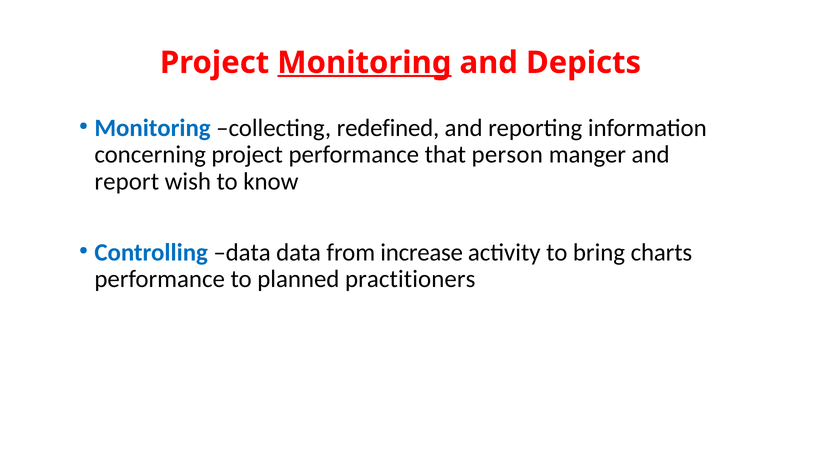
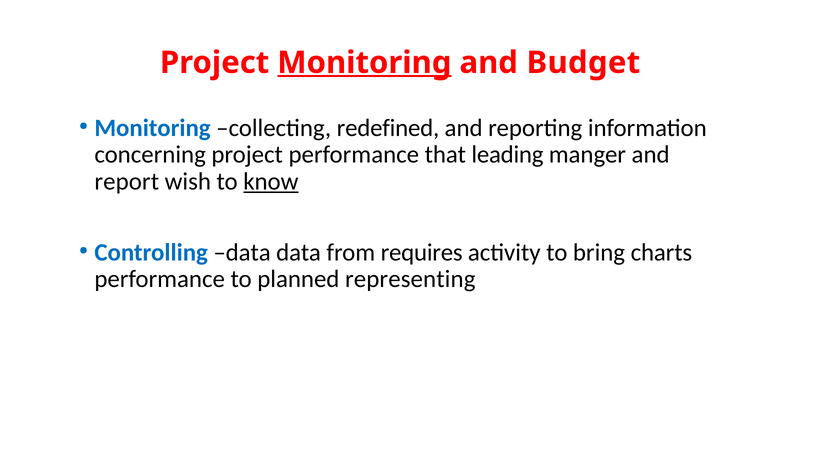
Depicts: Depicts -> Budget (583, 63)
person: person -> leading (507, 155)
know underline: none -> present (271, 181)
increase: increase -> requires (422, 252)
practitioners: practitioners -> representing (410, 279)
